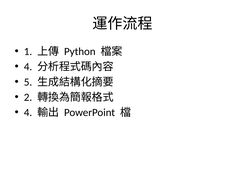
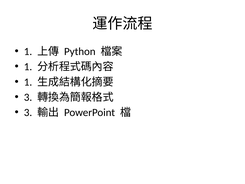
4: 4 -> 1 (28, 67)
5: 5 -> 1 (28, 82)
2: 2 -> 3 (28, 97)
4: 4 -> 3 (28, 112)
